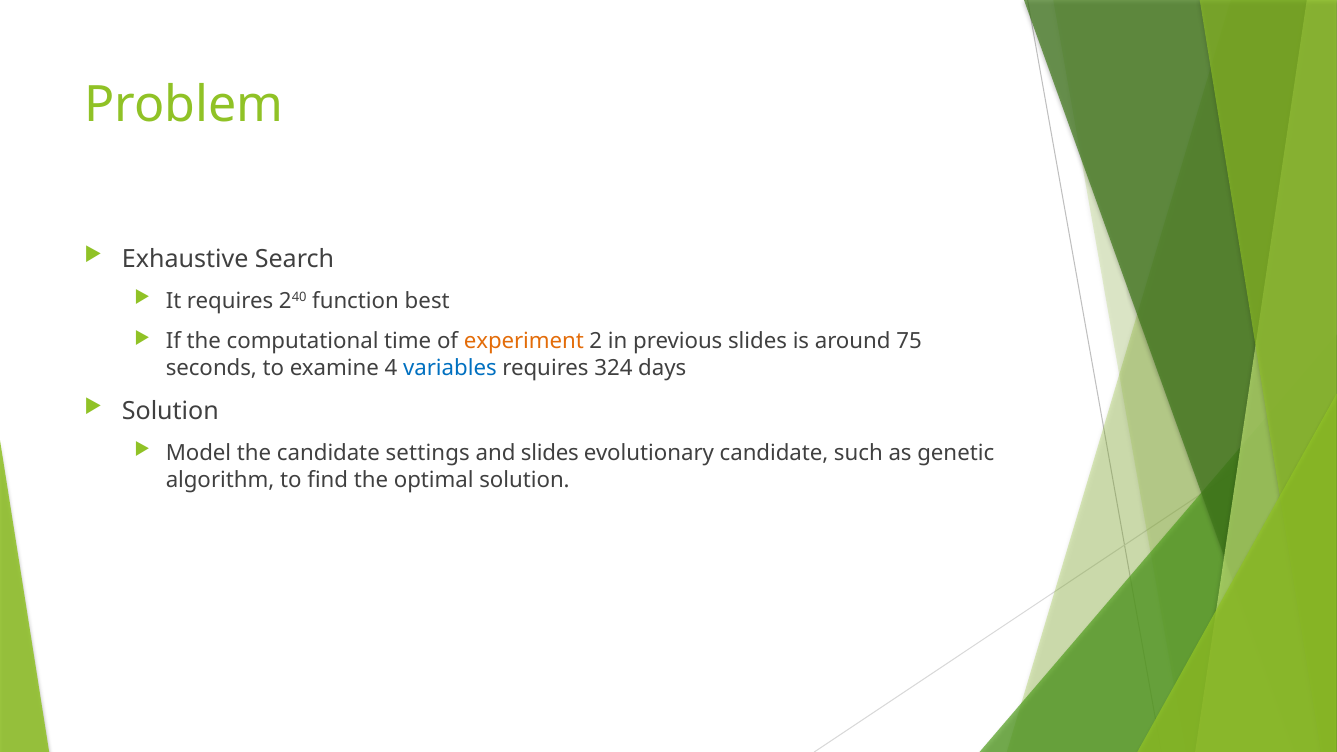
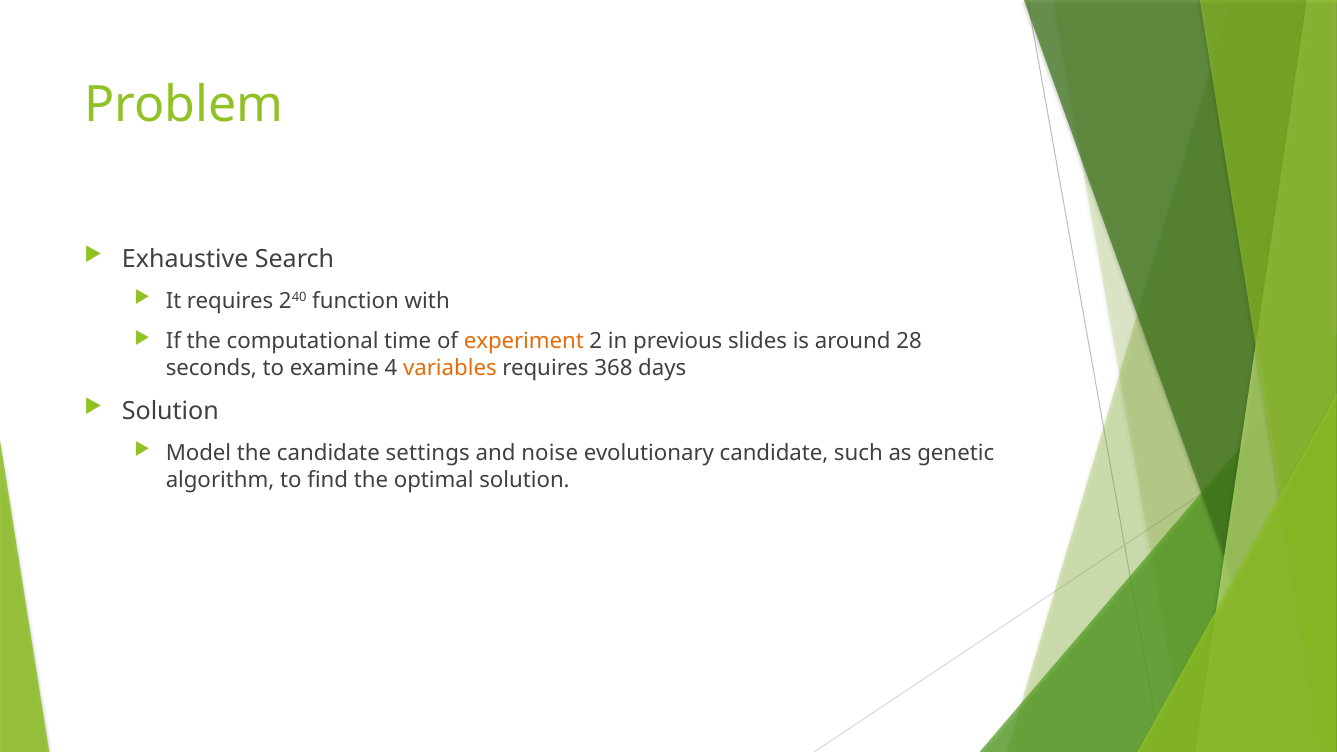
best: best -> with (427, 301)
75: 75 -> 28 (909, 342)
variables colour: blue -> orange (450, 368)
324: 324 -> 368 (614, 368)
and slides: slides -> noise (550, 453)
